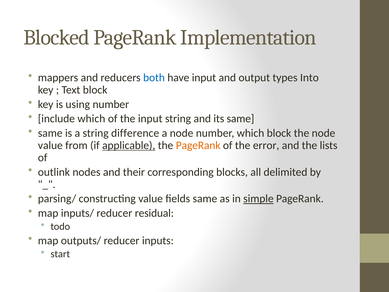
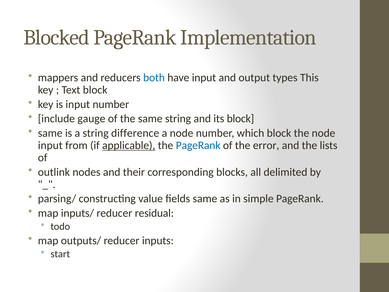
Into: Into -> This (309, 78)
is using: using -> input (78, 104)
include which: which -> gauge (91, 119)
the input: input -> same (150, 119)
its same: same -> block (240, 119)
value: value -> input (50, 145)
PageRank colour: orange -> blue (198, 145)
simple underline: present -> none (258, 199)
